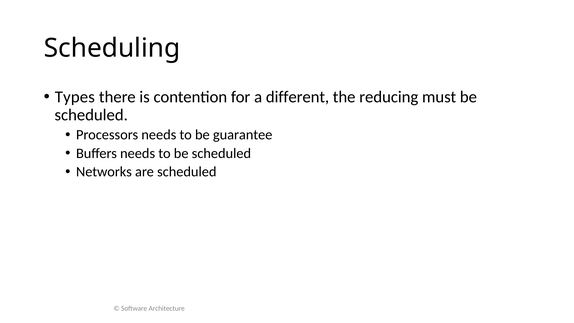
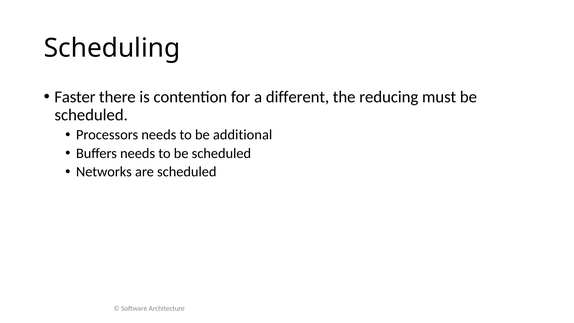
Types: Types -> Faster (75, 97)
guarantee: guarantee -> additional (243, 135)
